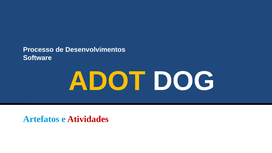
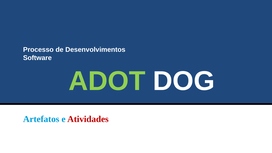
ADOT colour: yellow -> light green (107, 81)
